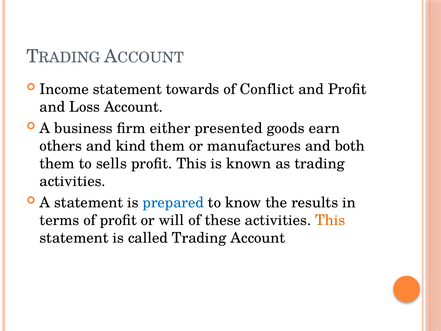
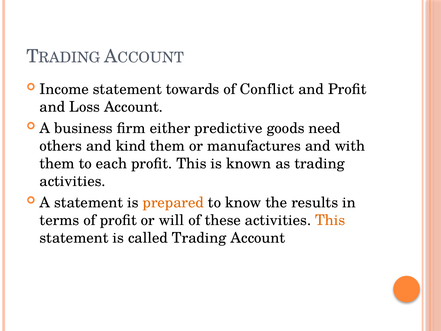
presented: presented -> predictive (228, 128)
earn: earn -> need (325, 128)
both: both -> with (350, 146)
sells: sells -> each (111, 163)
prepared colour: blue -> orange (173, 202)
